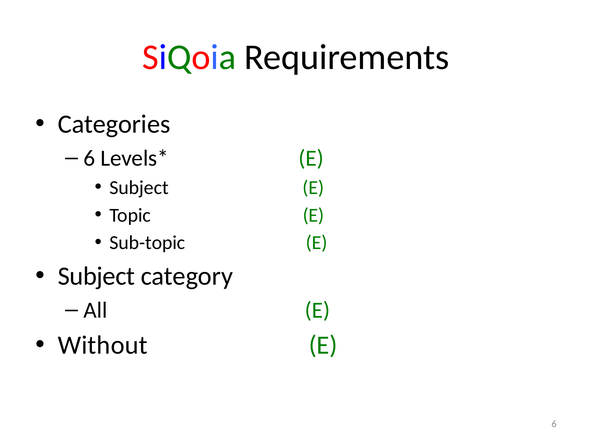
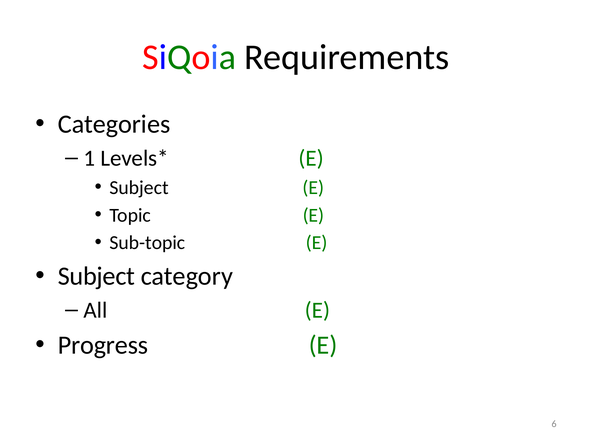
6: 6 -> 1 (89, 158)
Without: Without -> Progress (103, 345)
